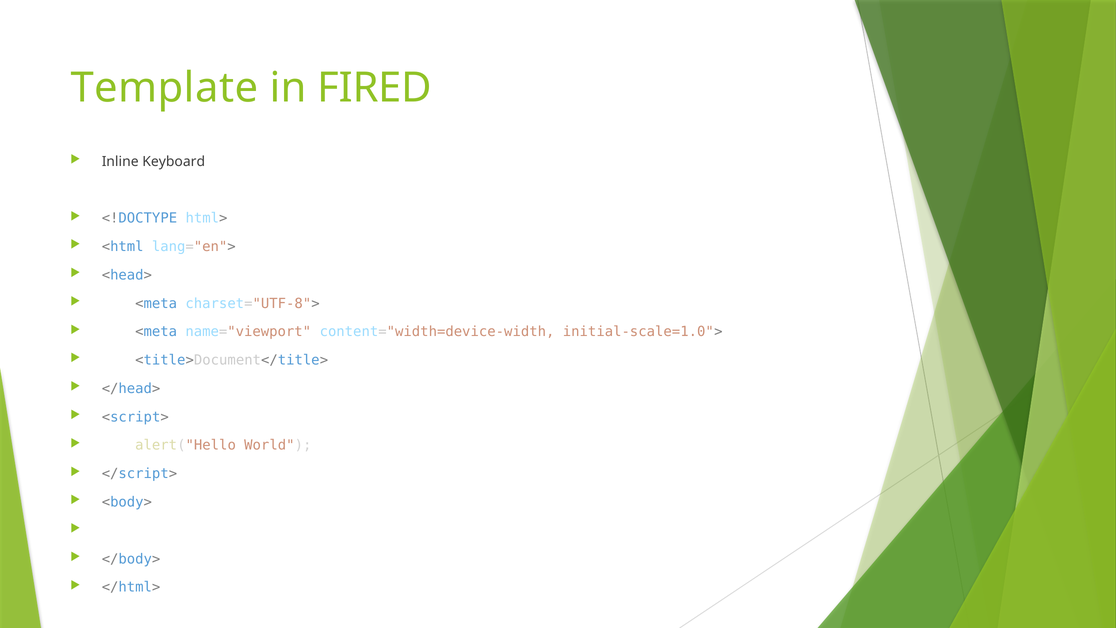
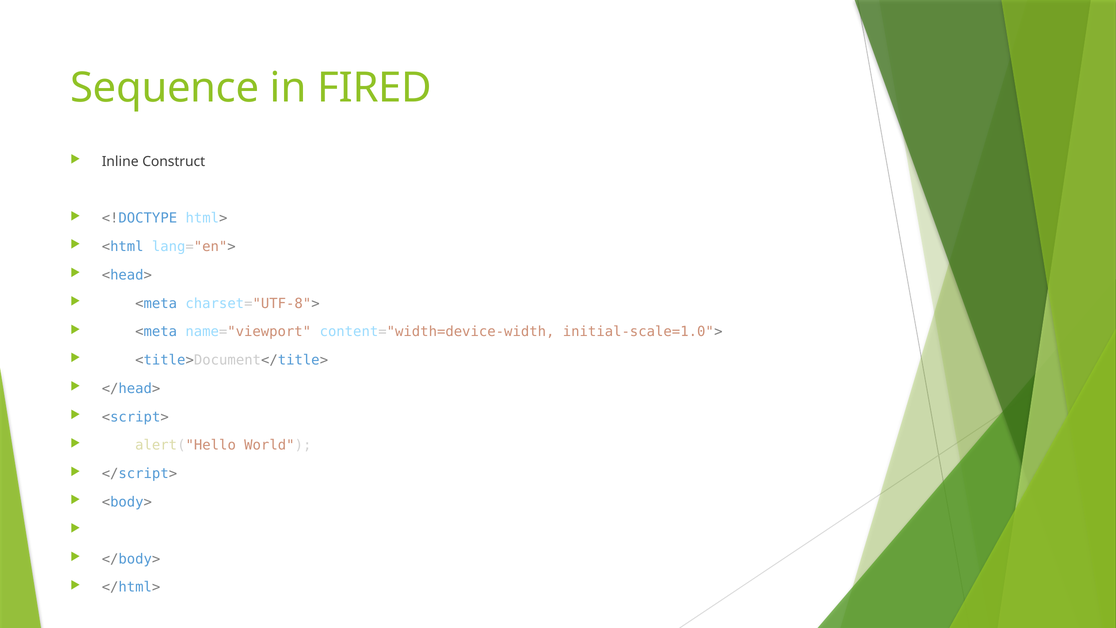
Template: Template -> Sequence (165, 88)
Keyboard: Keyboard -> Construct (174, 161)
